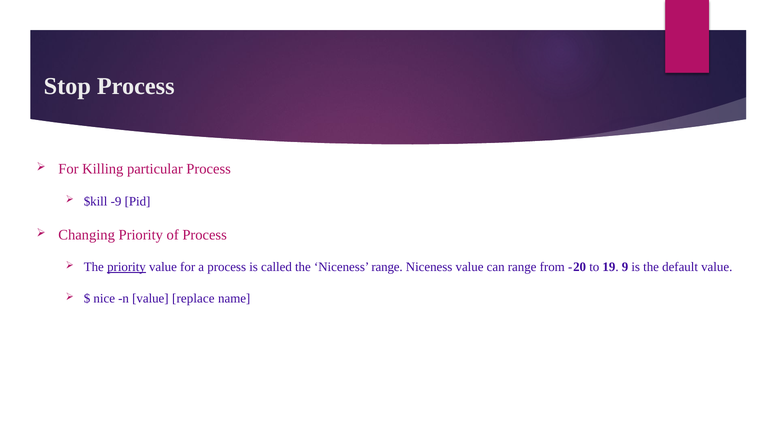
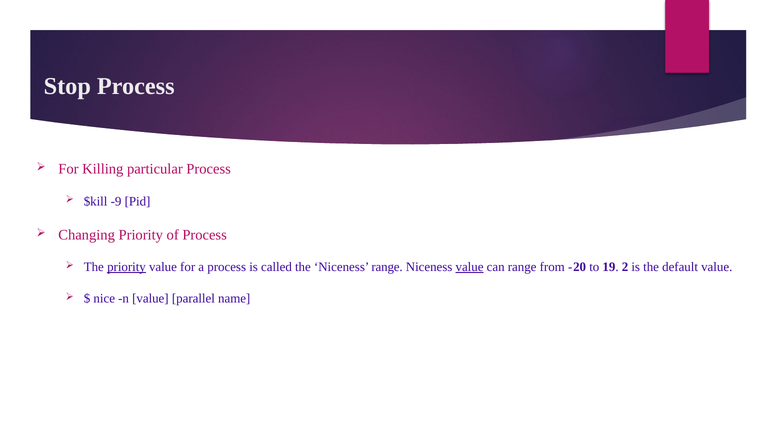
value underline: none -> present (470, 267)
9: 9 -> 2 (625, 267)
replace: replace -> parallel (193, 298)
